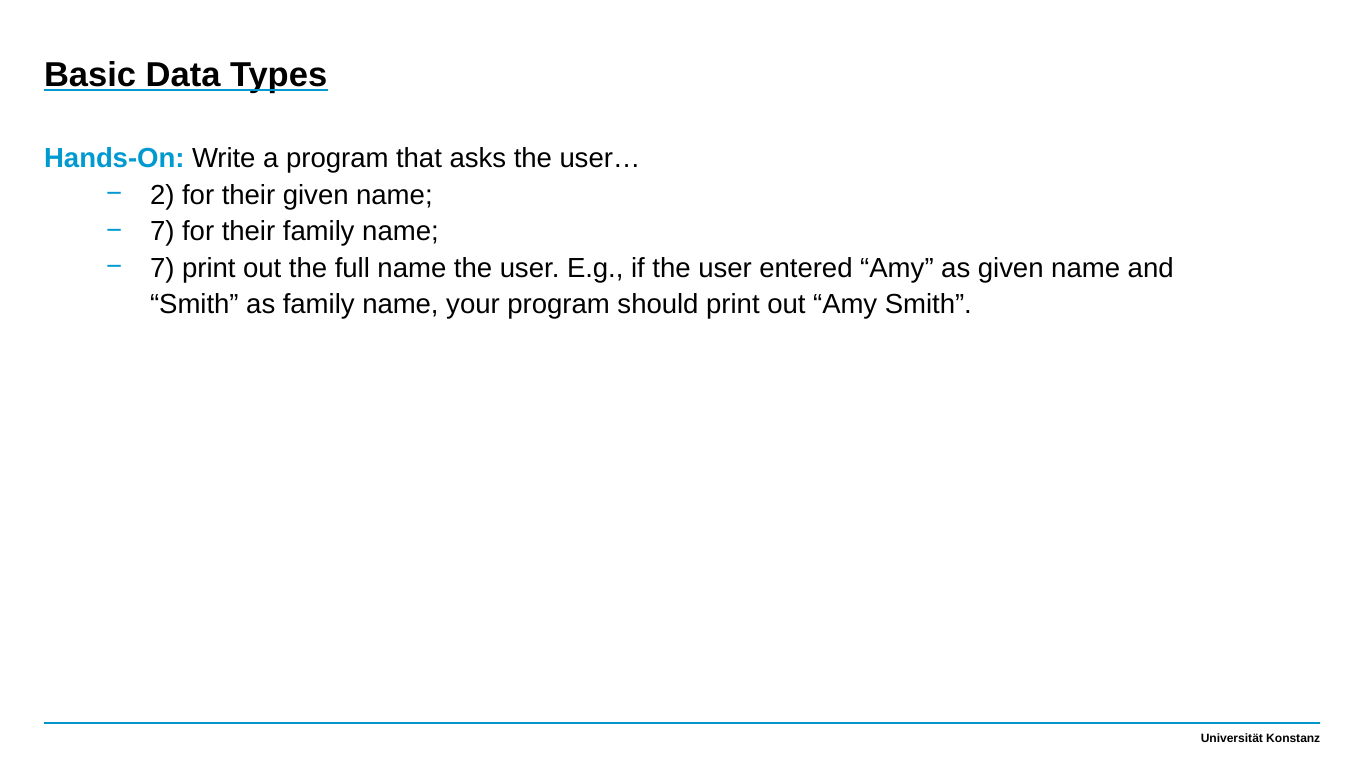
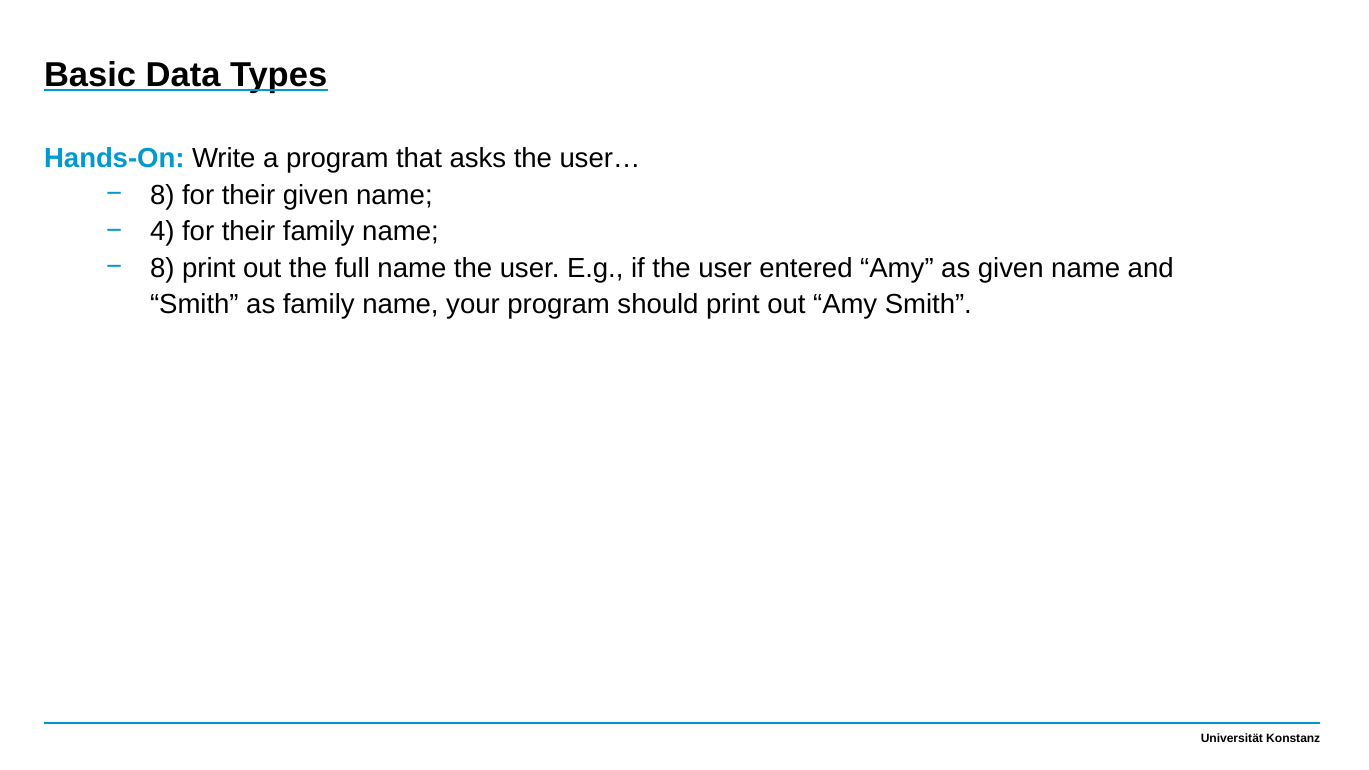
2: 2 -> 8 (162, 195)
7: 7 -> 4 (162, 232)
7: 7 -> 8 (162, 268)
